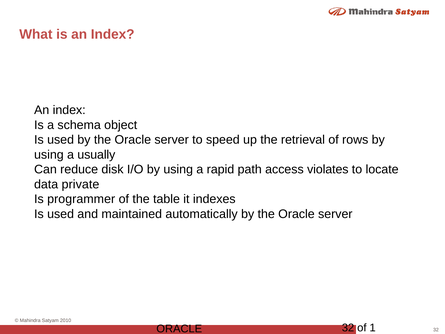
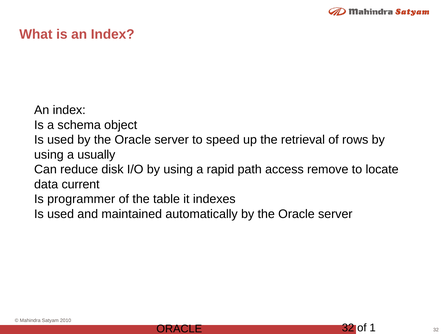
violates: violates -> remove (328, 169)
private: private -> current (81, 184)
